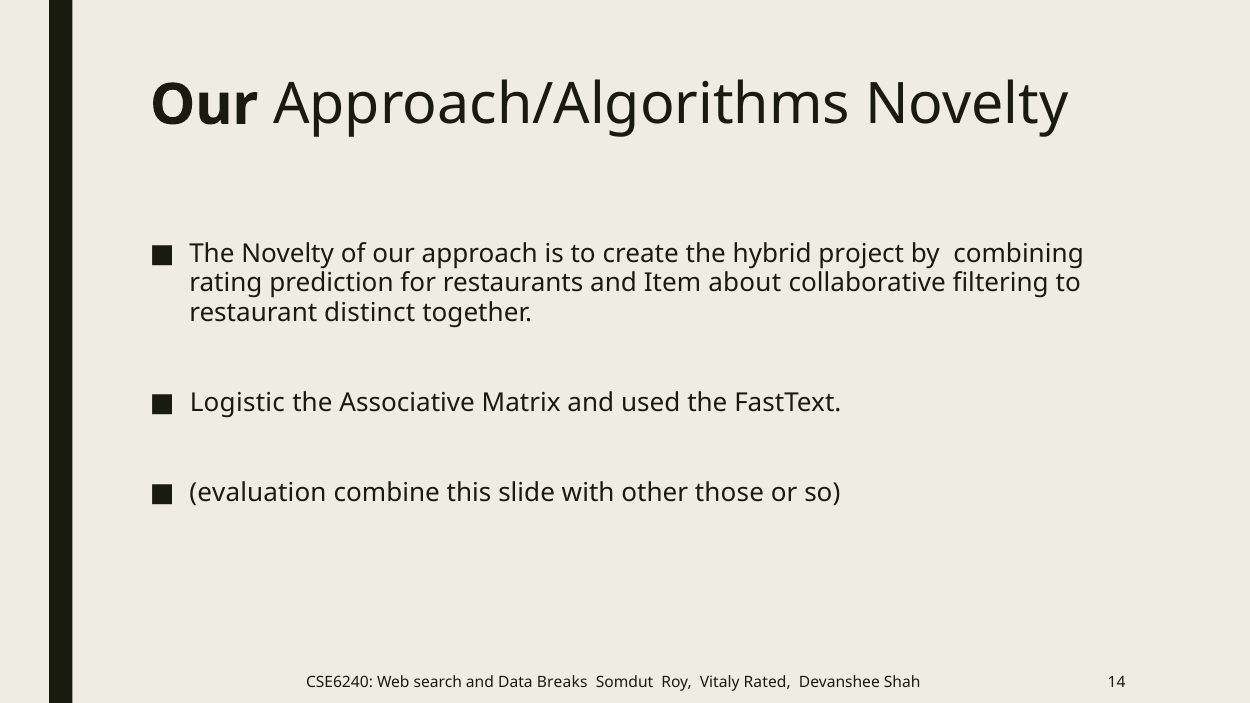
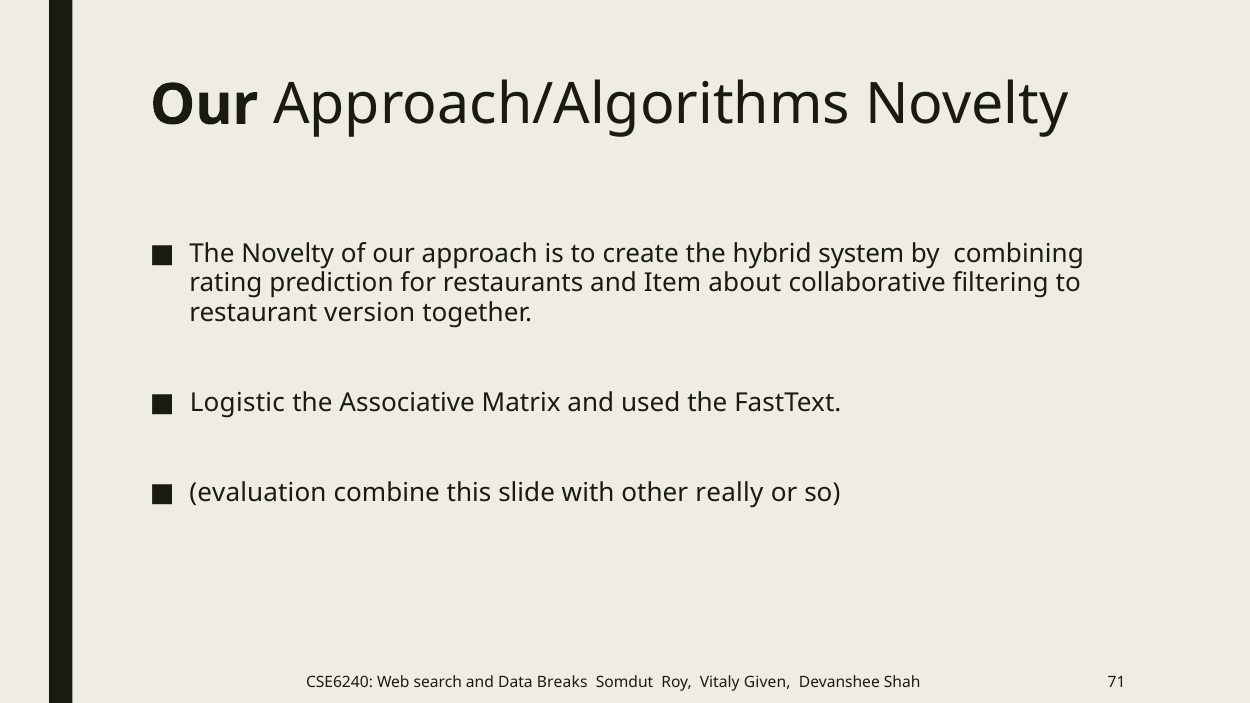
project: project -> system (861, 254)
distinct: distinct -> version (370, 313)
those: those -> really (729, 493)
Rated: Rated -> Given (767, 682)
14: 14 -> 71 (1117, 682)
